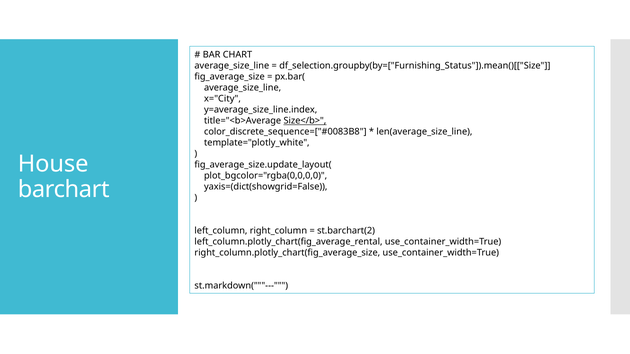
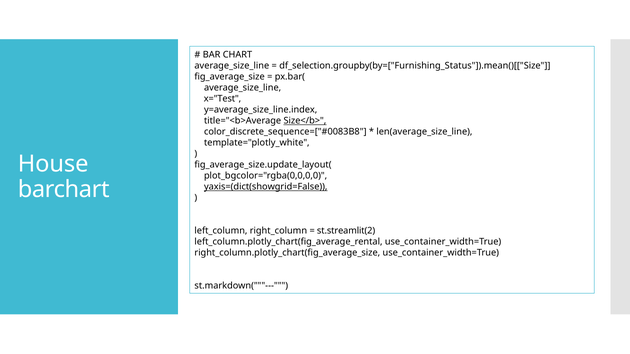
x="City: x="City -> x="Test (223, 99)
yaxis=(dict(showgrid=False underline: none -> present (266, 187)
st.barchart(2: st.barchart(2 -> st.streamlit(2 (346, 231)
